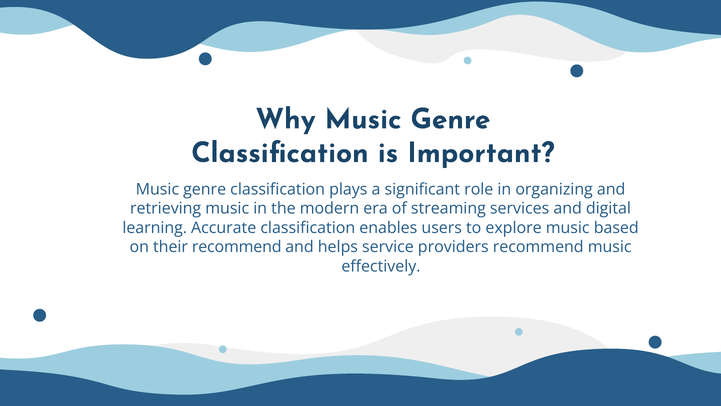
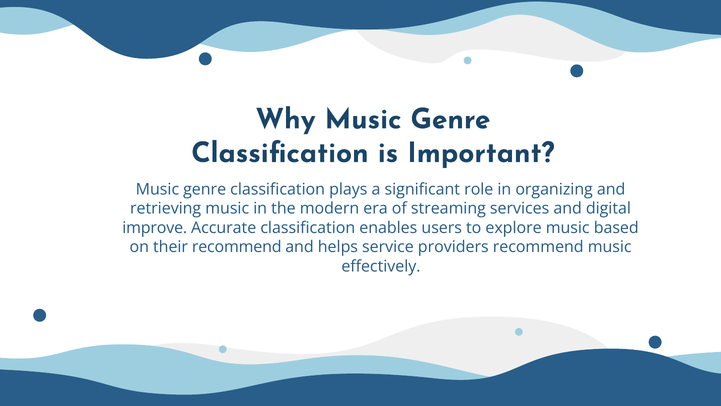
learning: learning -> improve (155, 228)
